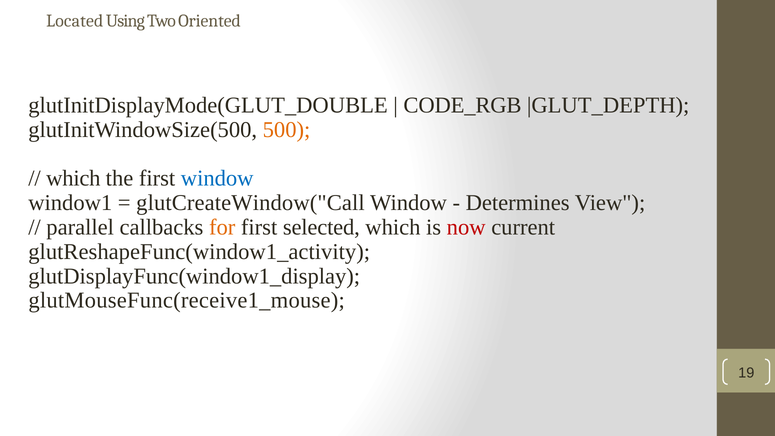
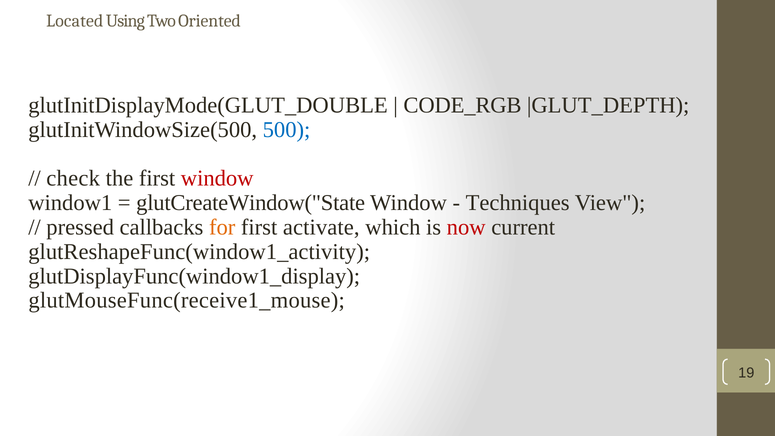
500 colour: orange -> blue (286, 130)
which: which -> check (73, 178)
window colour: blue -> red (217, 178)
glutCreateWindow("Call: glutCreateWindow("Call -> glutCreateWindow("State (251, 203)
Determines: Determines -> Techniques (518, 203)
parallel: parallel -> pressed (80, 227)
selected: selected -> activate (321, 227)
